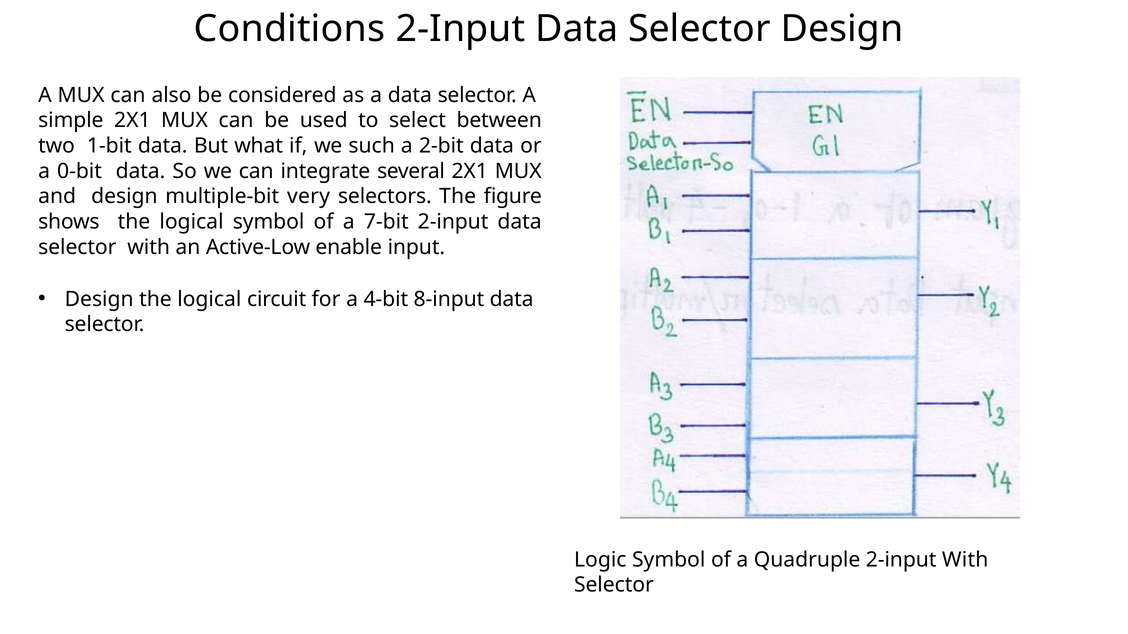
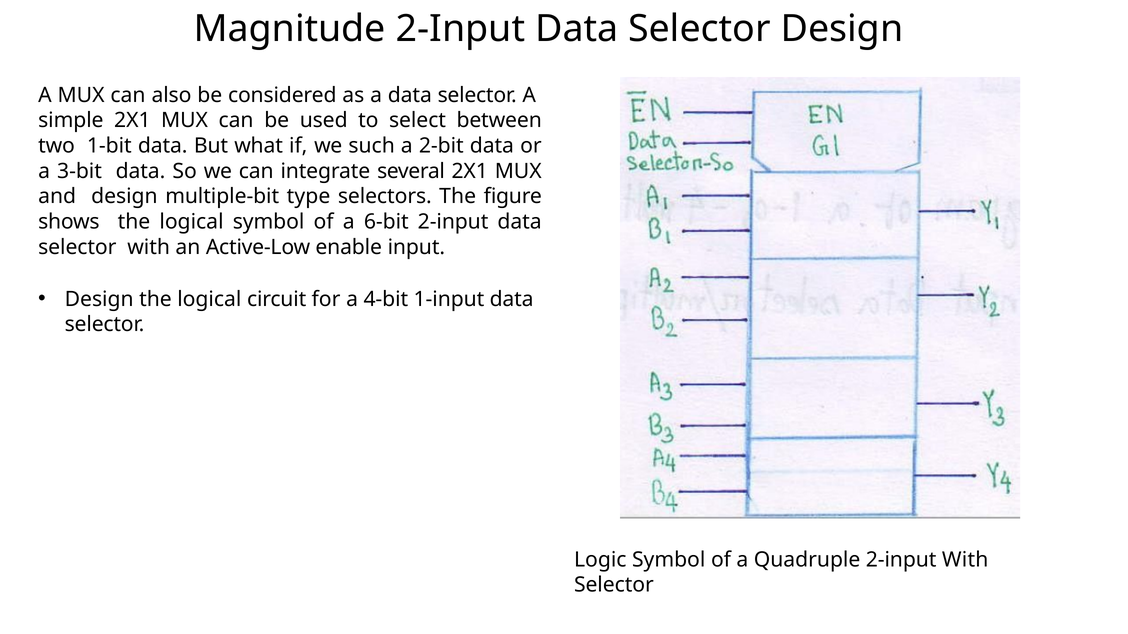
Conditions: Conditions -> Magnitude (290, 29)
0-bit: 0-bit -> 3-bit (80, 171)
very: very -> type (309, 197)
7-bit: 7-bit -> 6-bit (386, 222)
8-input: 8-input -> 1-input (449, 299)
